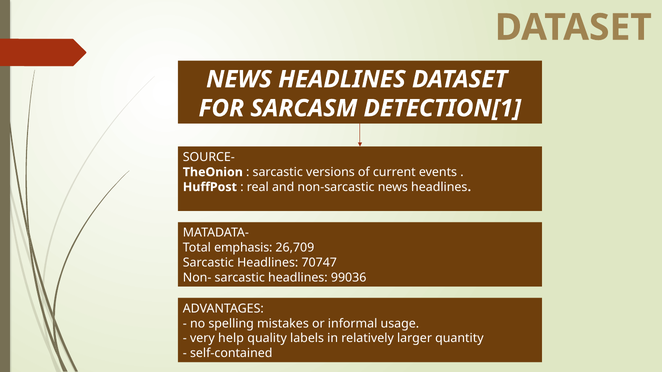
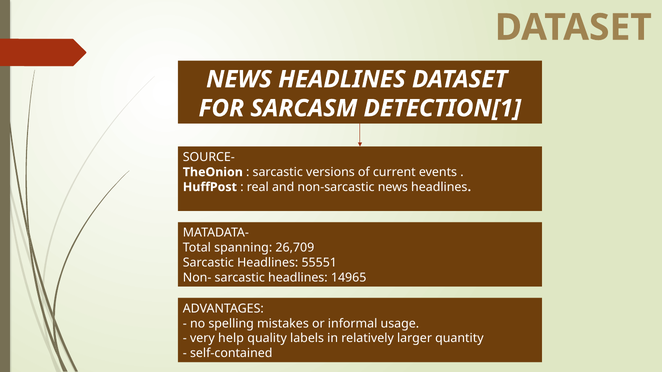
emphasis: emphasis -> spanning (243, 248)
70747: 70747 -> 55551 (319, 263)
99036: 99036 -> 14965 (349, 278)
